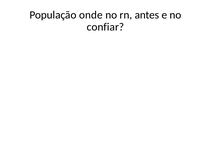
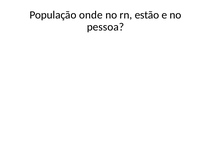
antes: antes -> estão (147, 15)
confiar: confiar -> pessoa (105, 27)
